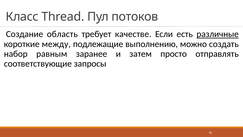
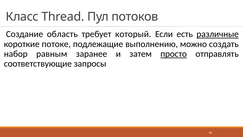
качестве: качестве -> который (133, 34)
между: между -> потоке (56, 44)
просто underline: none -> present (174, 54)
